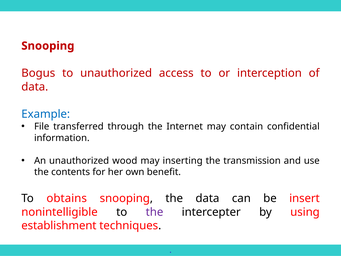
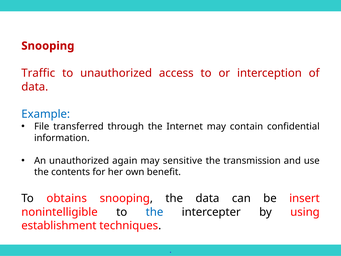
Bogus: Bogus -> Traffic (38, 73)
wood: wood -> again (125, 161)
inserting: inserting -> sensitive (183, 161)
the colour: purple -> blue (155, 212)
